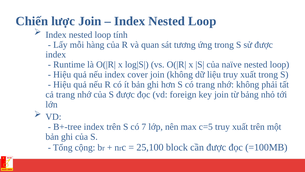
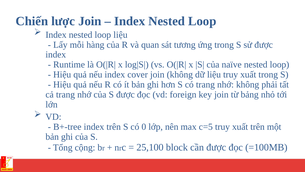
loop tính: tính -> liệu (120, 35)
7: 7 -> 0 (144, 127)
